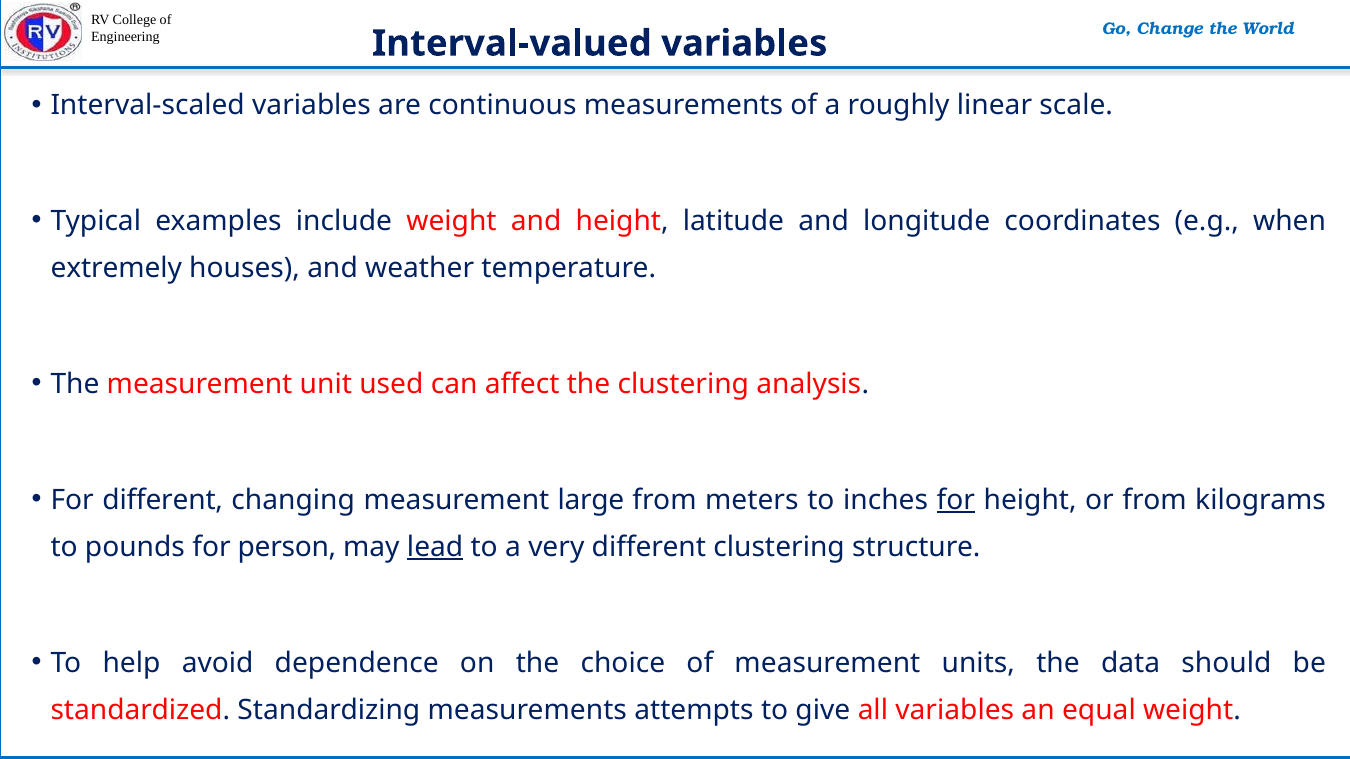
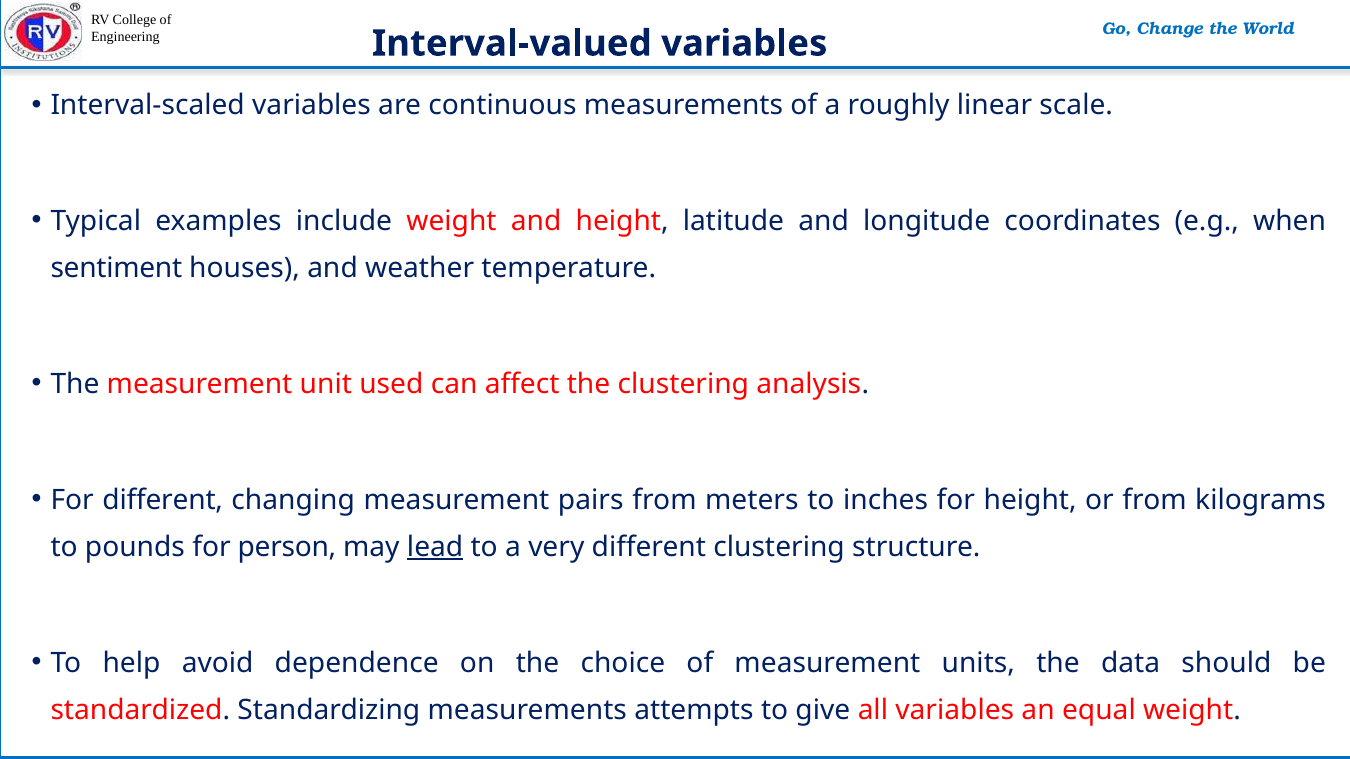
extremely: extremely -> sentiment (116, 269)
large: large -> pairs (591, 500)
for underline: present -> none (956, 500)
